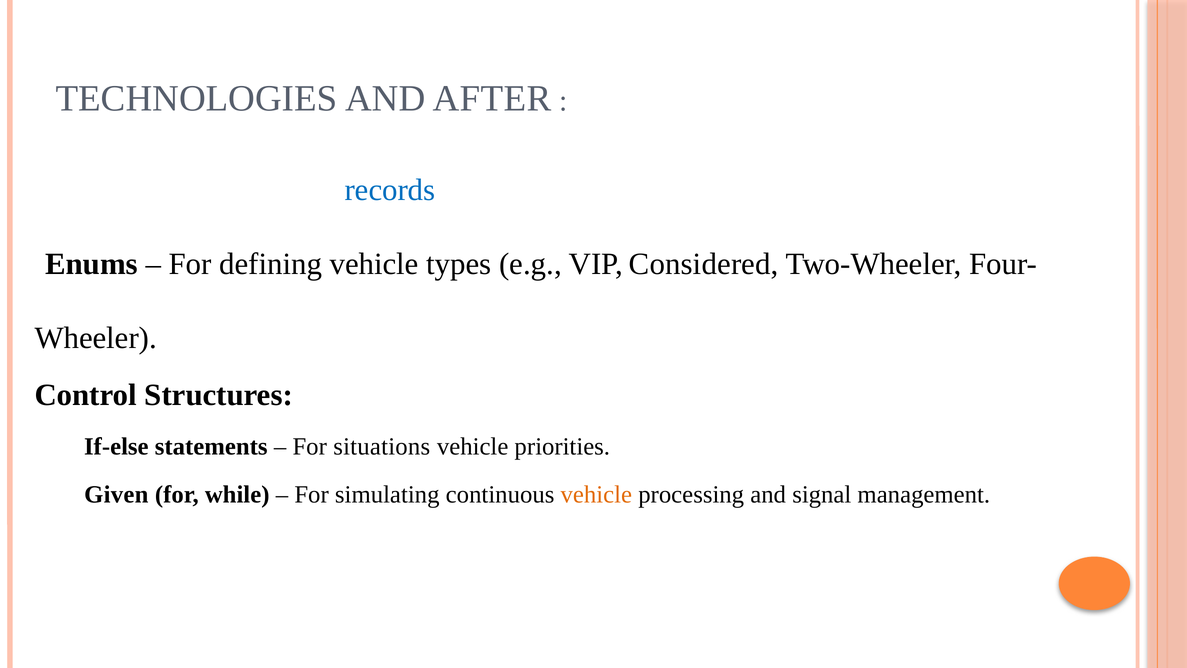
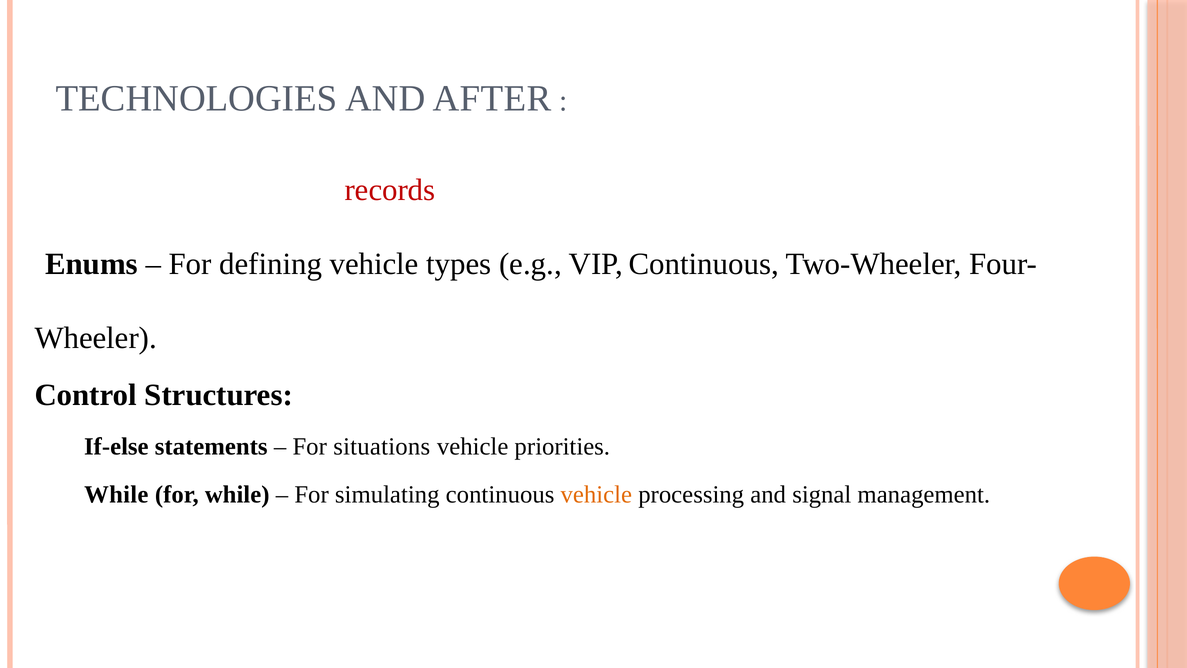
records colour: blue -> red (390, 190)
VIP Considered: Considered -> Continuous (704, 264)
Given: Given -> While (116, 494)
